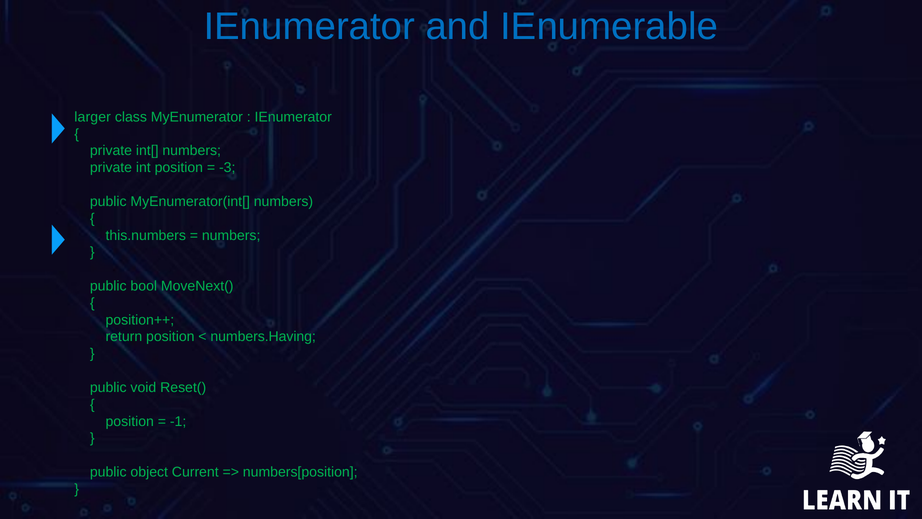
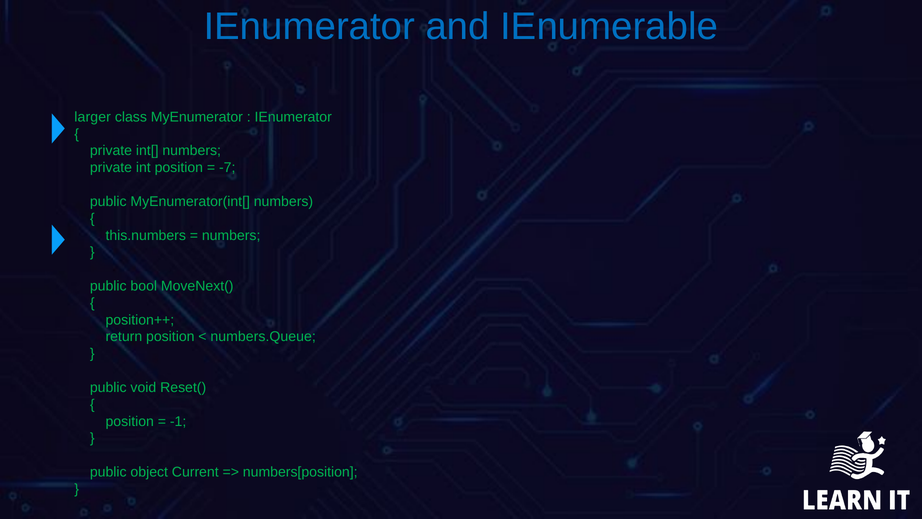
-3: -3 -> -7 (227, 168)
numbers.Having: numbers.Having -> numbers.Queue (263, 337)
